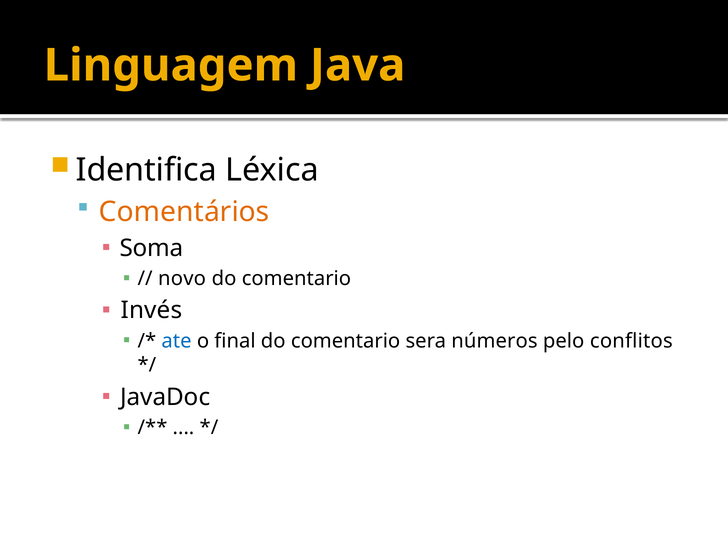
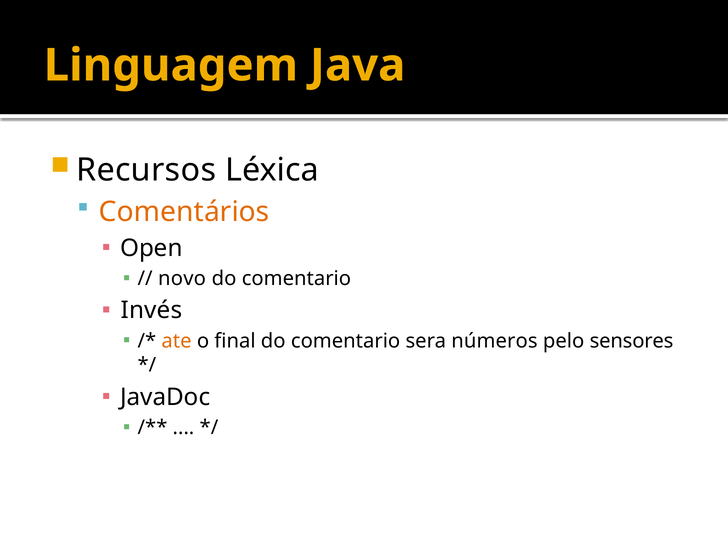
Identifica: Identifica -> Recursos (146, 170)
Soma: Soma -> Open (151, 248)
ate colour: blue -> orange (177, 341)
conflitos: conflitos -> sensores (632, 341)
